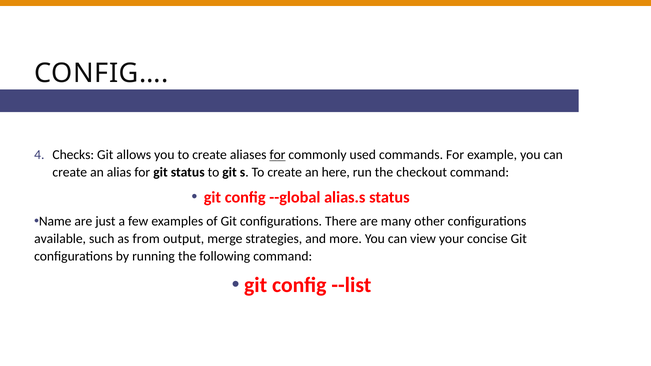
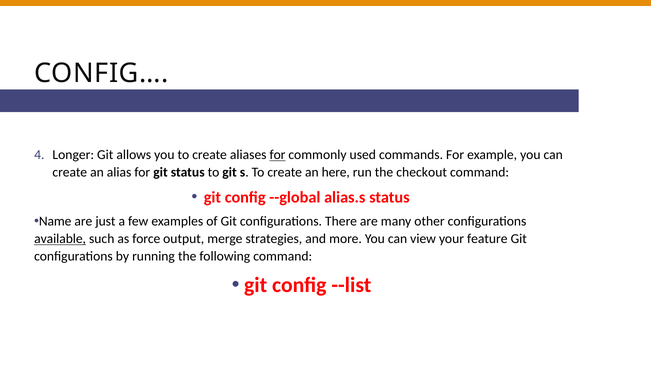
Checks: Checks -> Longer (73, 155)
available underline: none -> present (60, 239)
from: from -> force (146, 239)
concise: concise -> feature (487, 239)
